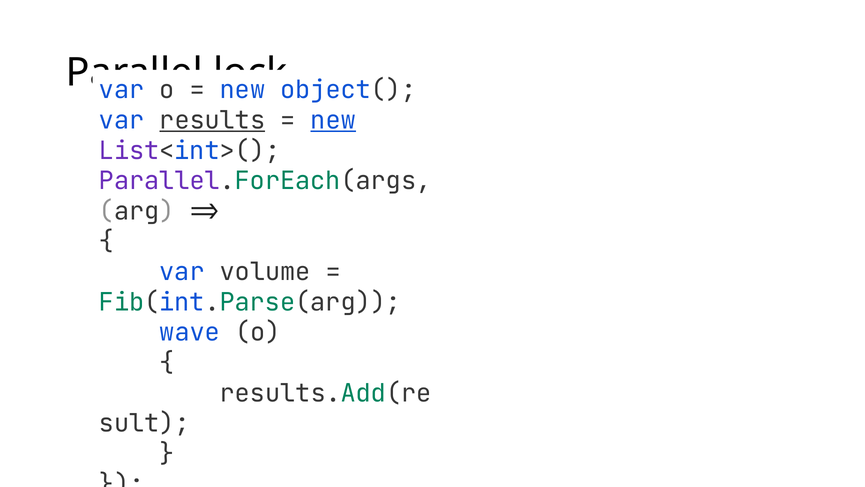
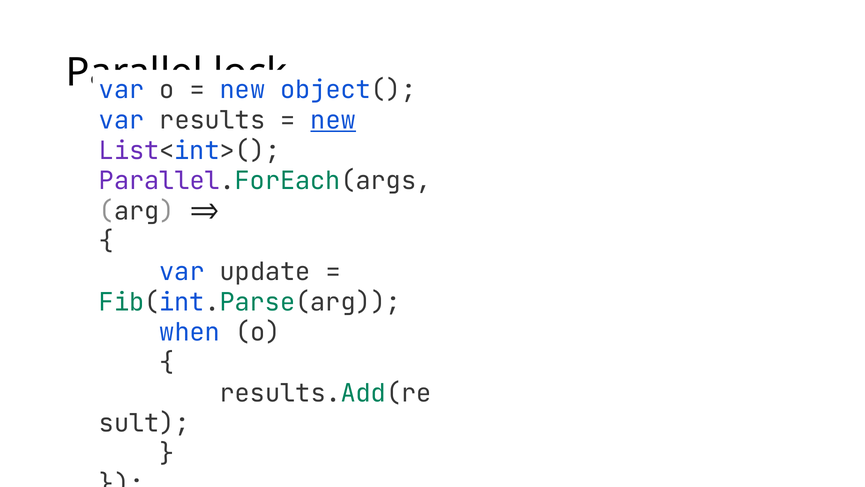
results underline: present -> none (212, 120)
volume: volume -> update (265, 272)
wave: wave -> when (190, 332)
